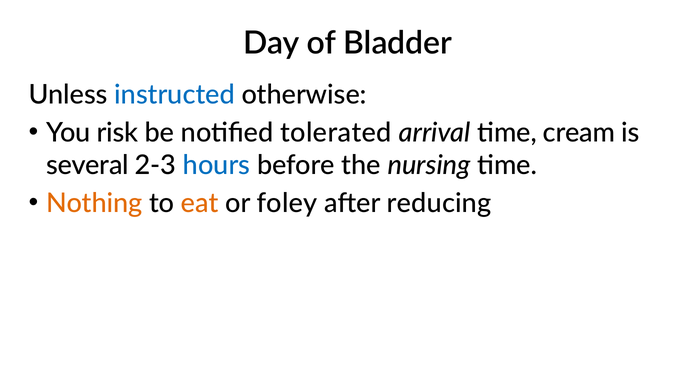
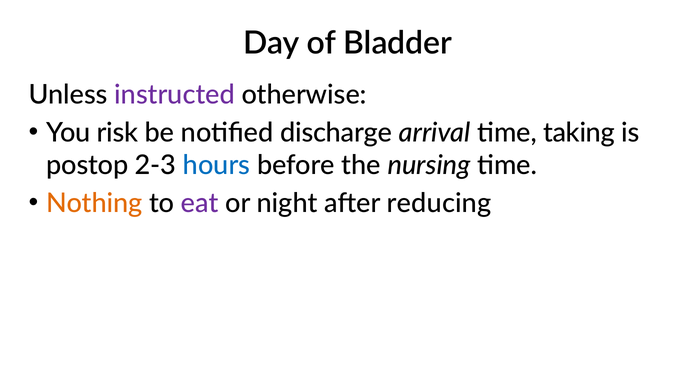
instructed colour: blue -> purple (175, 95)
tolerated: tolerated -> discharge (336, 133)
cream: cream -> taking (579, 133)
several: several -> postop (87, 165)
eat colour: orange -> purple (200, 203)
foley: foley -> night (287, 203)
